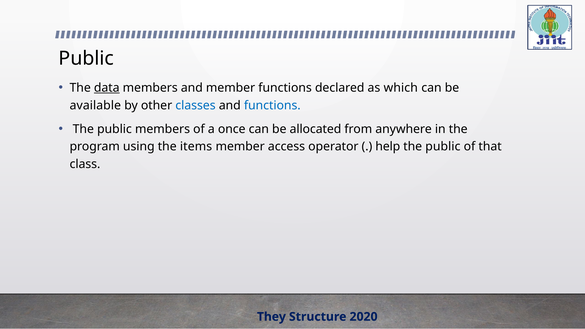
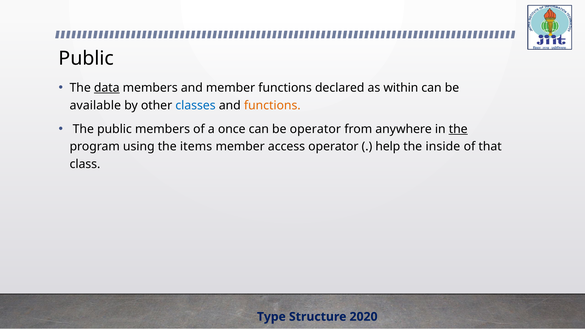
which: which -> within (401, 88)
functions colour: blue -> orange (272, 105)
be allocated: allocated -> operator (315, 129)
the underline: none -> present (458, 129)
public: public -> inside (443, 147)
They: They -> Type (271, 317)
